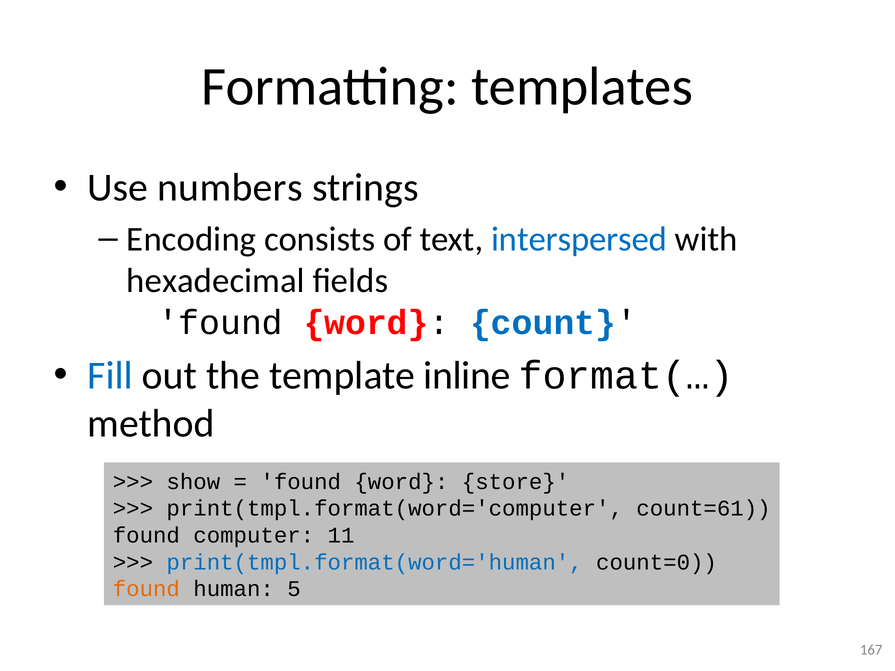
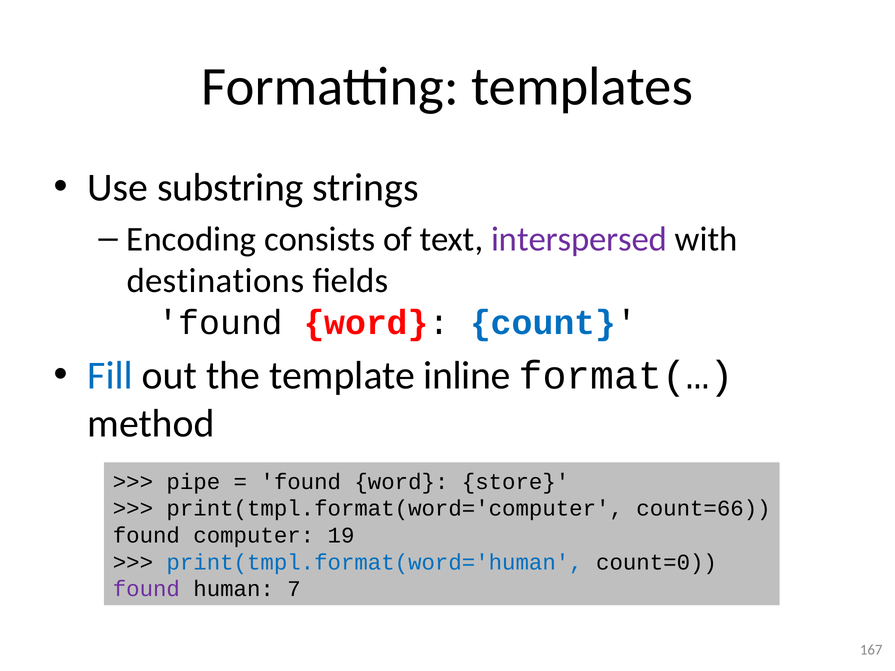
numbers: numbers -> substring (230, 188)
interspersed colour: blue -> purple (579, 239)
hexadecimal: hexadecimal -> destinations (215, 281)
show: show -> pipe (193, 482)
count=61: count=61 -> count=66 (703, 509)
11: 11 -> 19 (341, 536)
found colour: orange -> purple (146, 589)
5: 5 -> 7 (294, 589)
